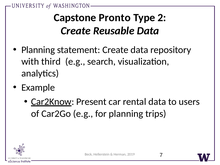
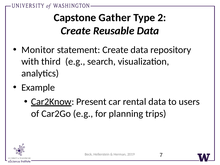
Pronto: Pronto -> Gather (115, 18)
Planning: Planning -> Monitor (38, 50)
